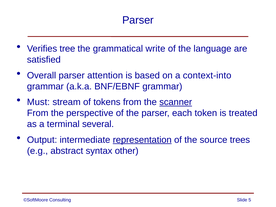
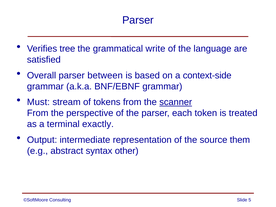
attention: attention -> between (105, 75)
context-into: context-into -> context-side (207, 75)
several: several -> exactly (98, 124)
representation underline: present -> none (142, 140)
trees: trees -> them (240, 140)
